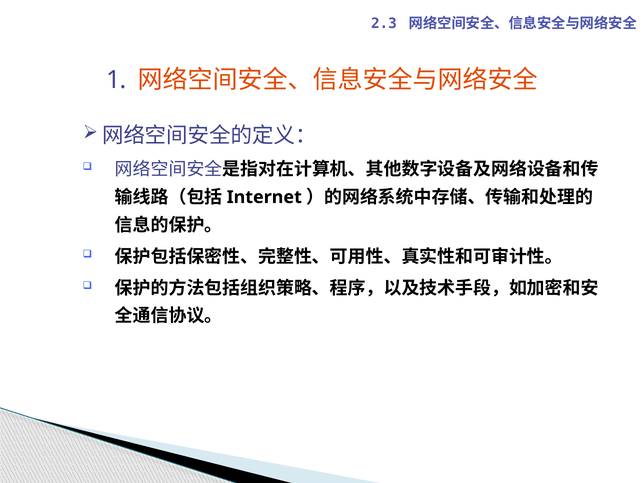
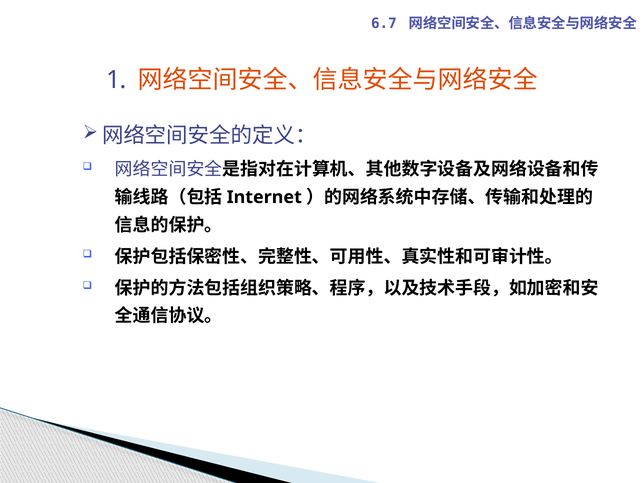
2.3: 2.3 -> 6.7 (384, 23)
